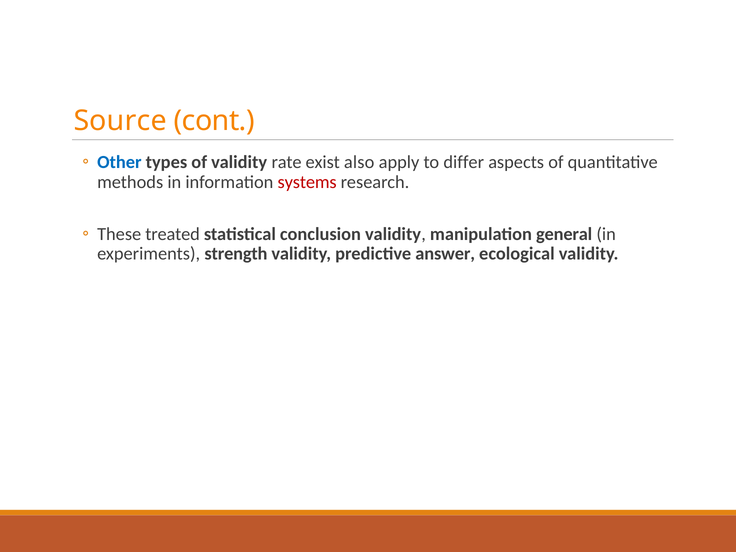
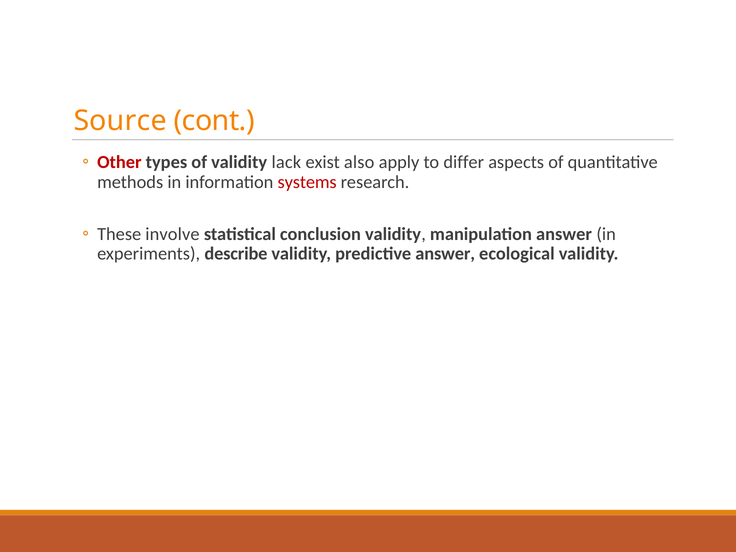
Other colour: blue -> red (119, 162)
rate: rate -> lack (286, 162)
treated: treated -> involve (172, 234)
manipulation general: general -> answer (564, 234)
strength: strength -> describe (236, 254)
